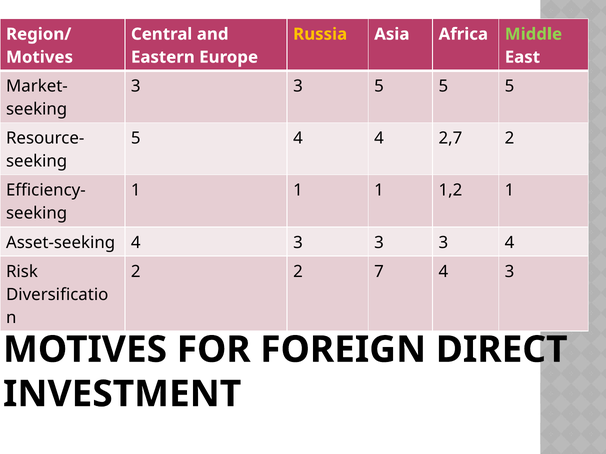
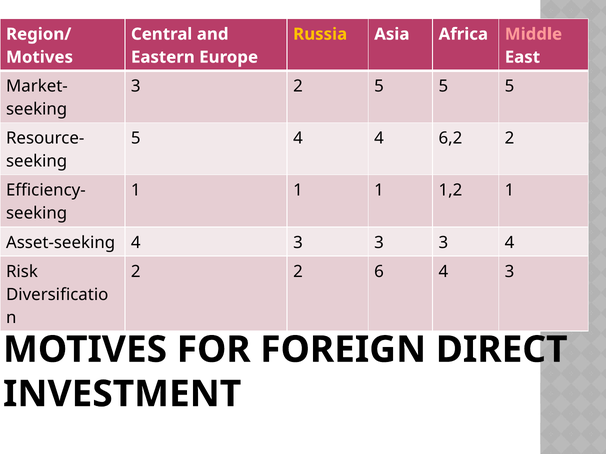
Middle colour: light green -> pink (533, 34)
3: 3 -> 2 (298, 86)
2,7: 2,7 -> 6,2 (450, 138)
7: 7 -> 6 (379, 272)
